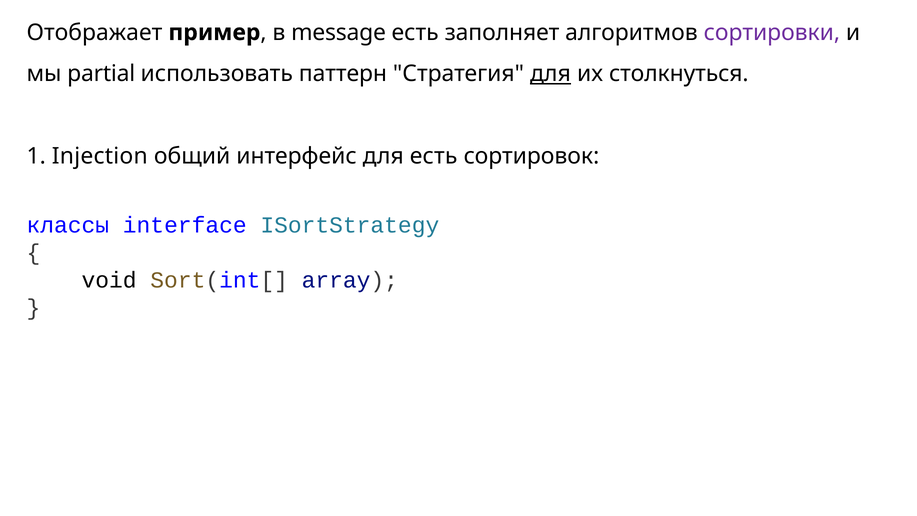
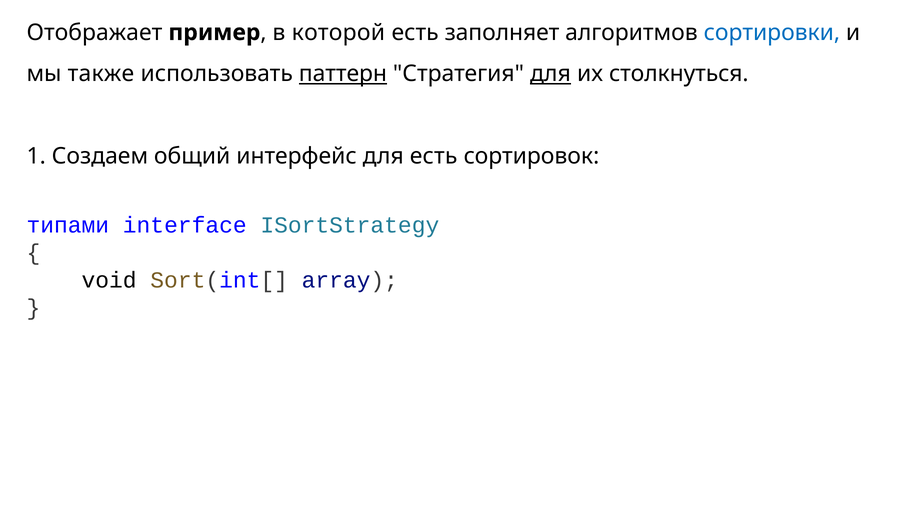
message: message -> которой (338, 32)
сортировки colour: purple -> blue (772, 32)
partial: partial -> также (101, 74)
паттерн underline: none -> present (343, 74)
Injection: Injection -> Создаем (100, 156)
классы: классы -> типами (68, 225)
